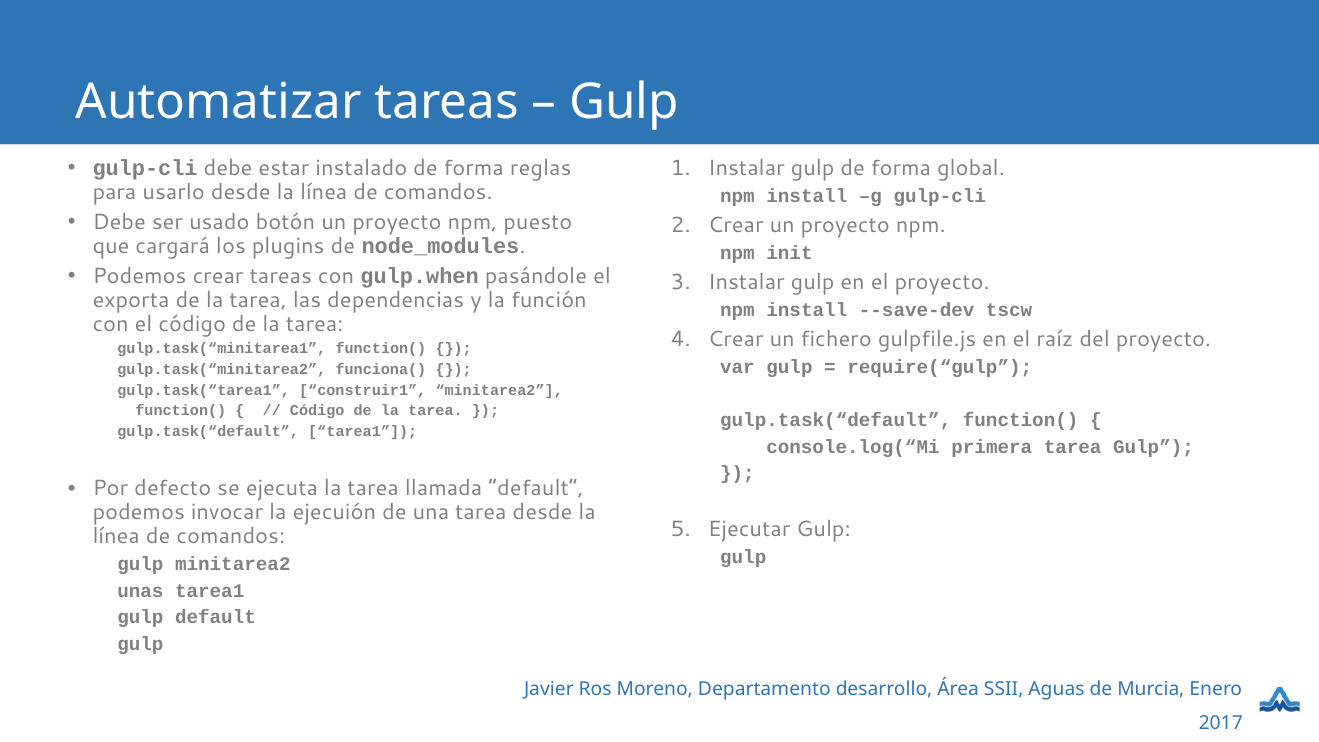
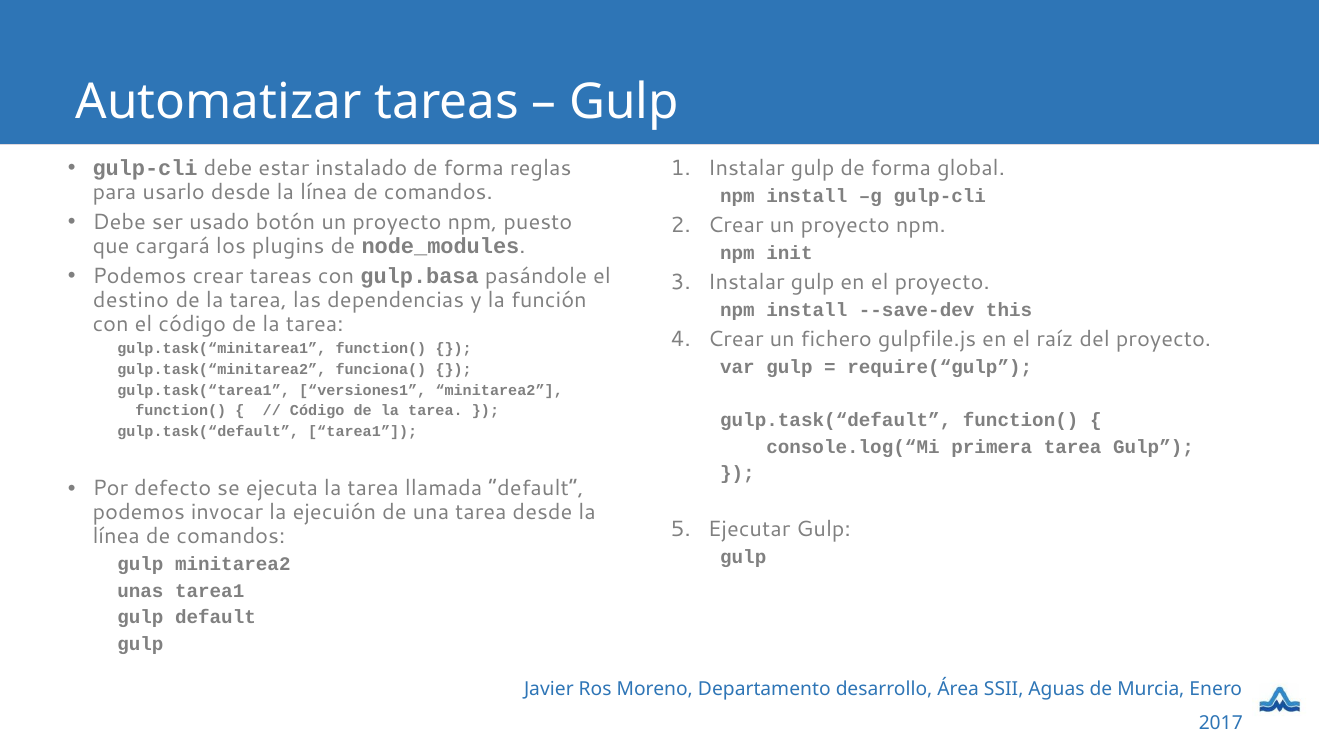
gulp.when: gulp.when -> gulp.basa (420, 276)
exporta: exporta -> destino (131, 300)
tscw: tscw -> this (1009, 310)
construir1: construir1 -> versiones1 (363, 390)
